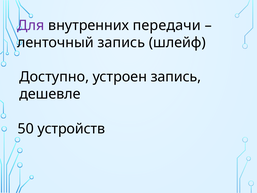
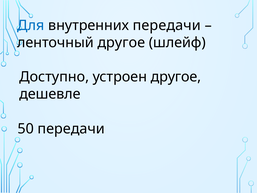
Для colour: purple -> blue (31, 25)
ленточный запись: запись -> другое (121, 42)
устроен запись: запись -> другое (176, 77)
50 устройств: устройств -> передачи (71, 129)
